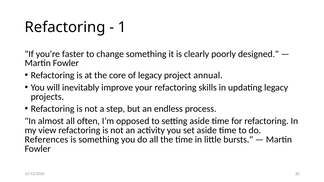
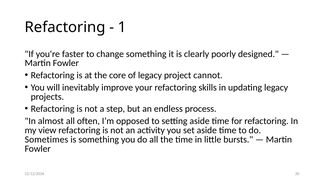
annual: annual -> cannot (208, 75)
References: References -> Sometimes (46, 140)
